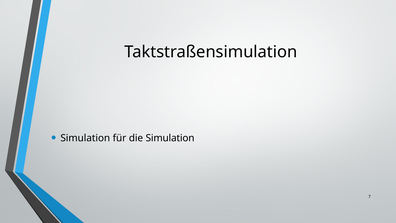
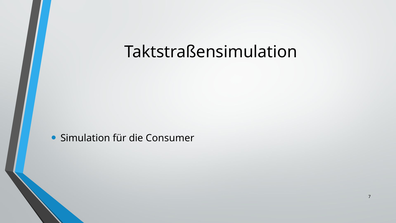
die Simulation: Simulation -> Consumer (170, 138)
